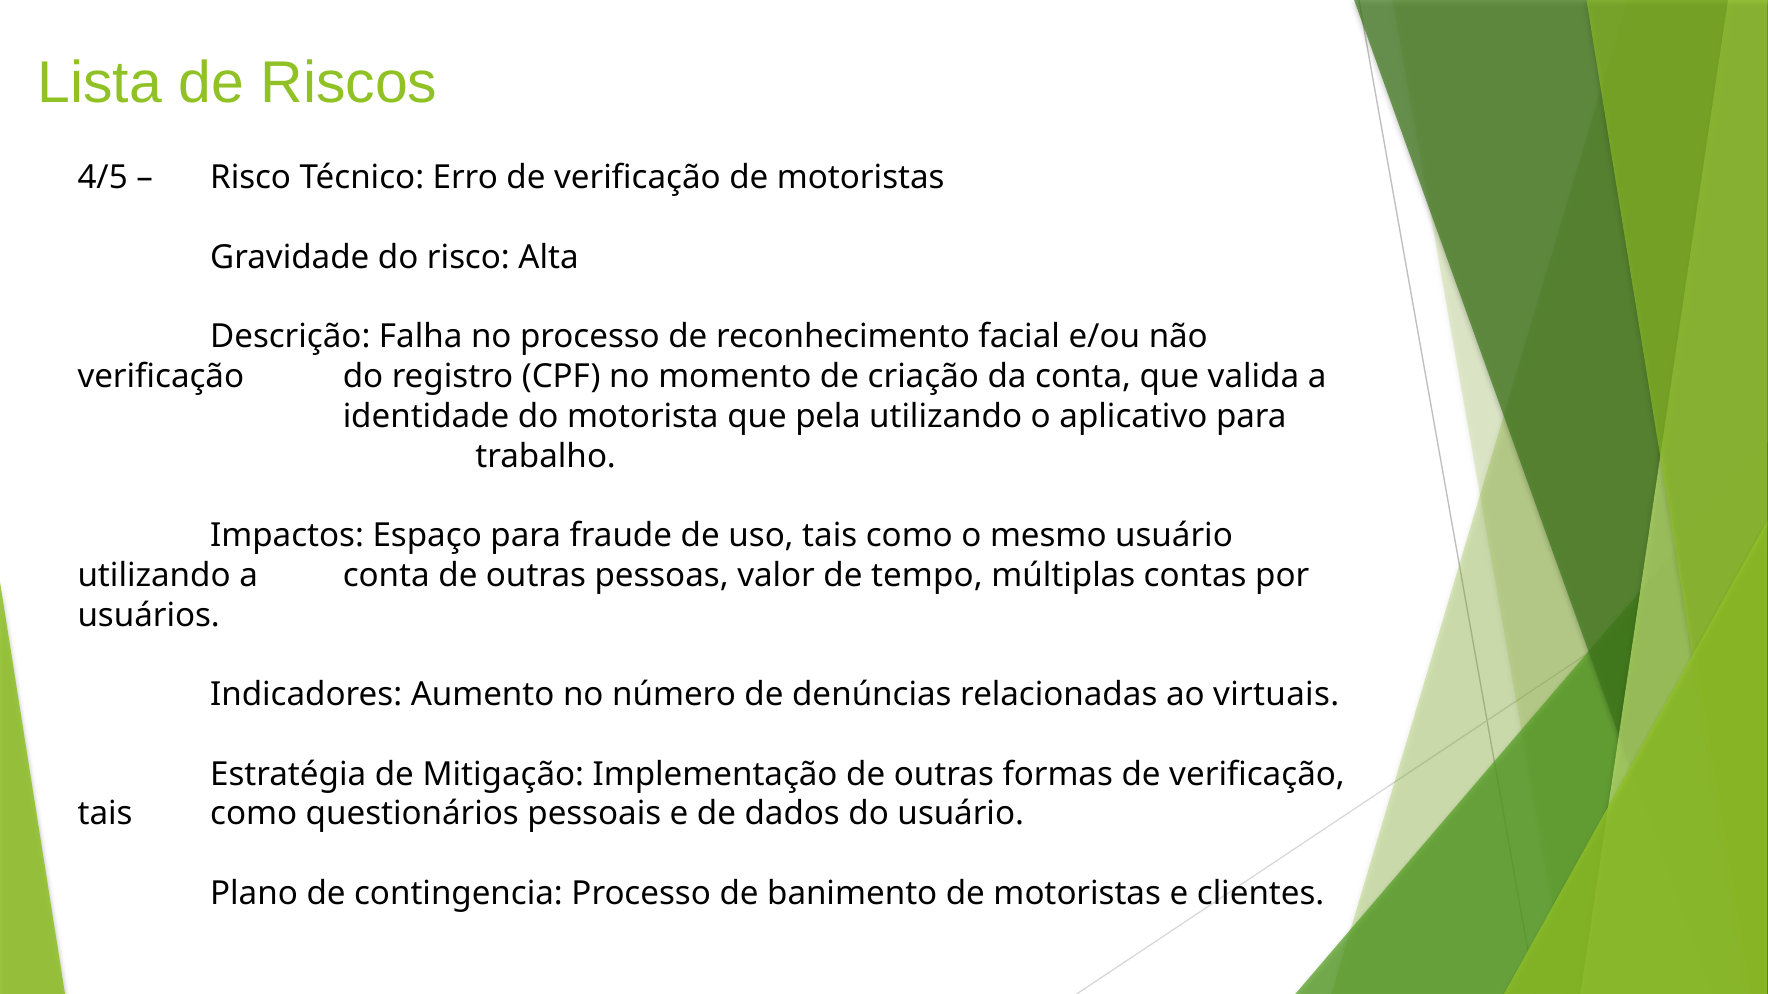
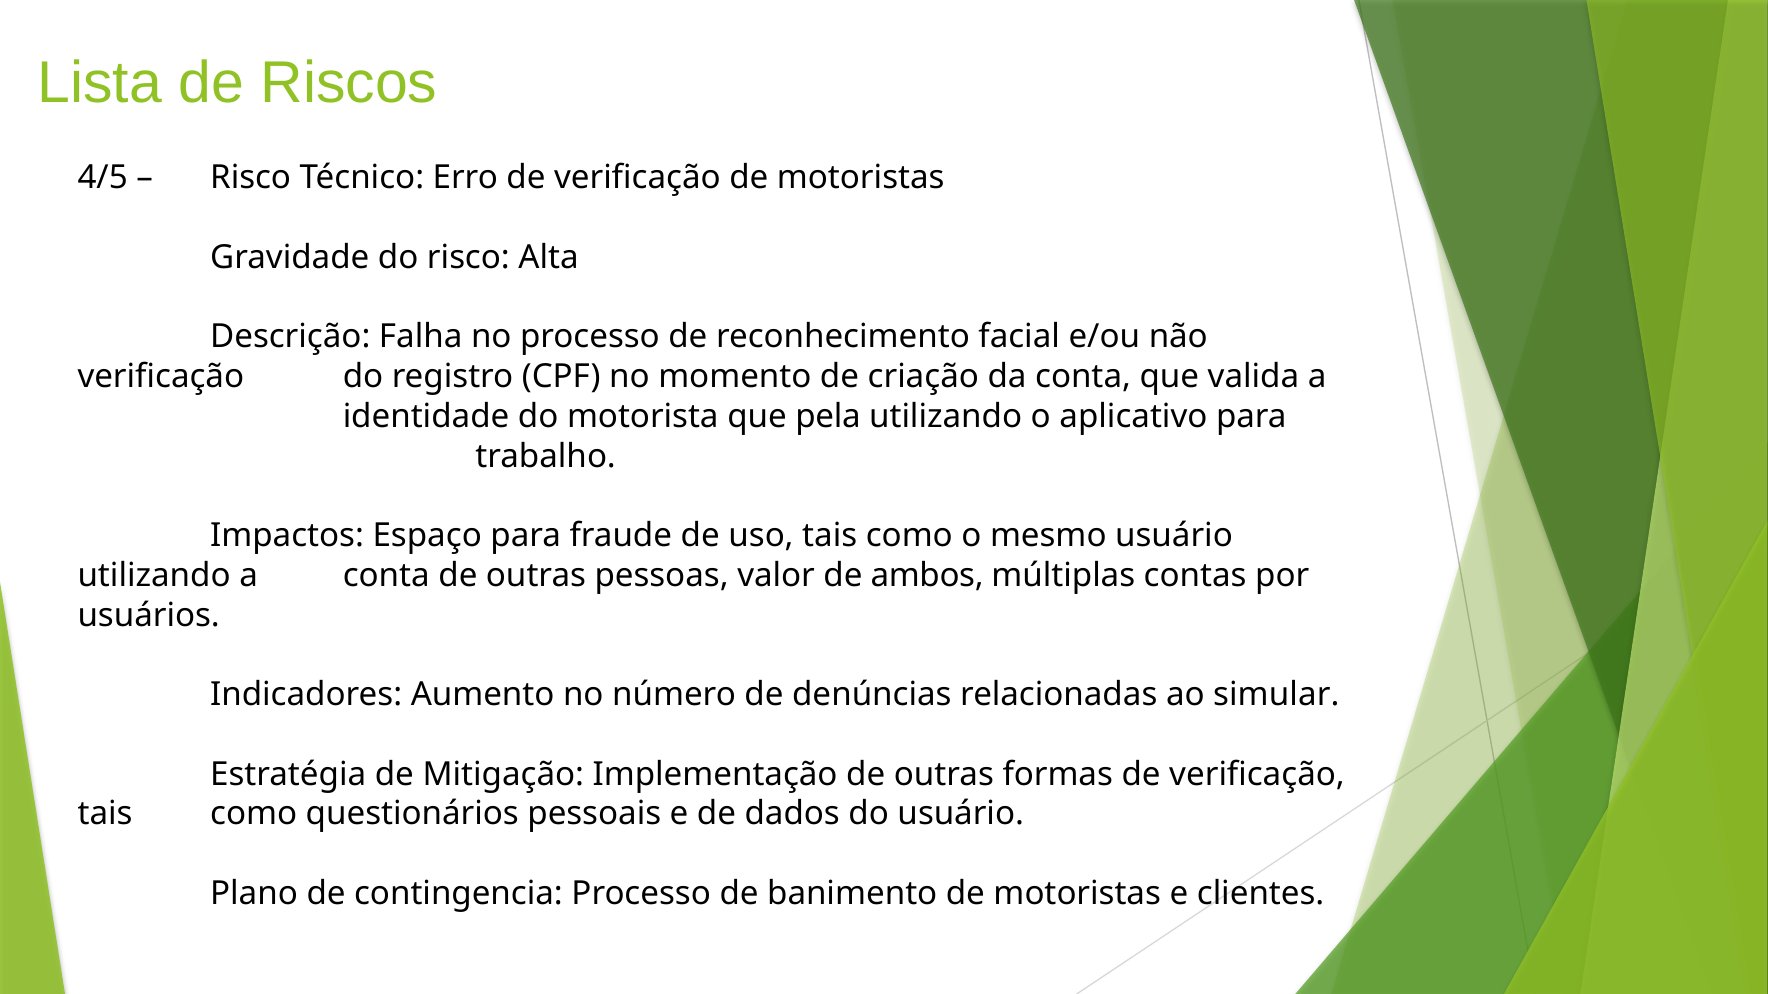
tempo: tempo -> ambos (927, 576)
virtuais: virtuais -> simular (1276, 695)
